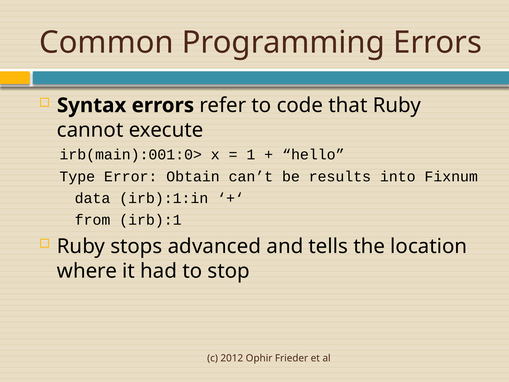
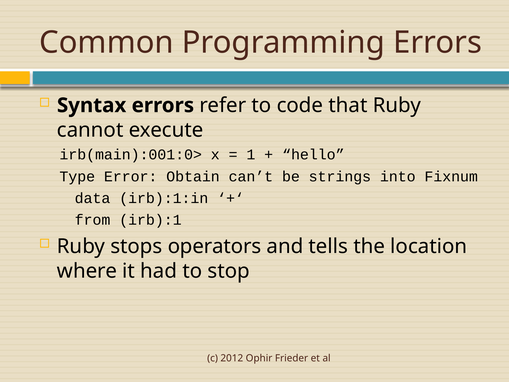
results: results -> strings (340, 176)
advanced: advanced -> operators (215, 246)
